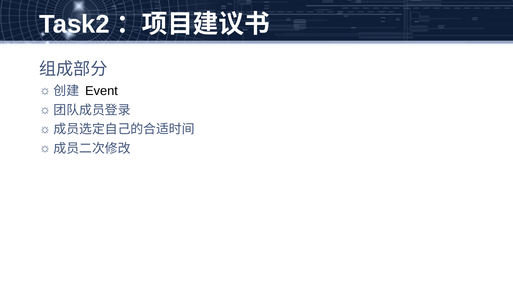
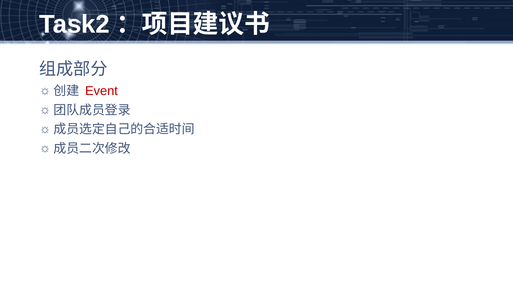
Event colour: black -> red (101, 91)
